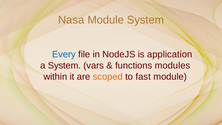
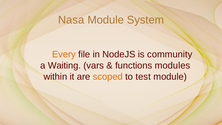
Every colour: blue -> orange (64, 54)
application: application -> community (170, 54)
a System: System -> Waiting (64, 65)
fast: fast -> test (143, 77)
